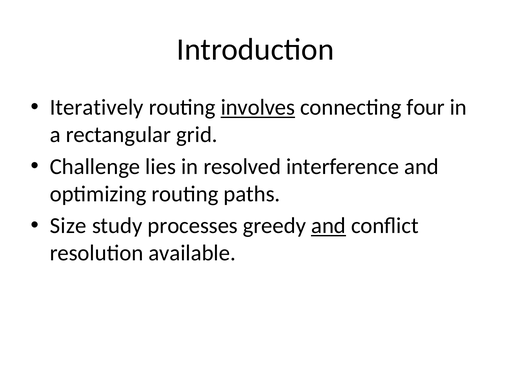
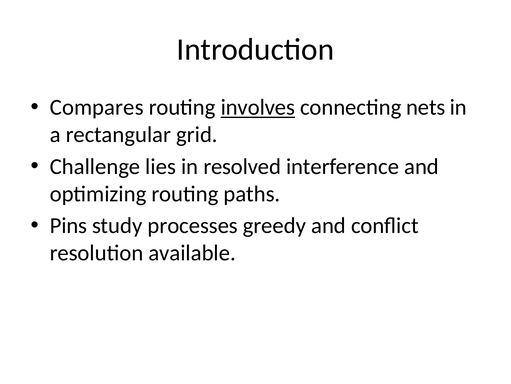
Iteratively: Iteratively -> Compares (97, 107)
four: four -> nets (426, 107)
Size: Size -> Pins (68, 225)
and underline: present -> none (329, 225)
